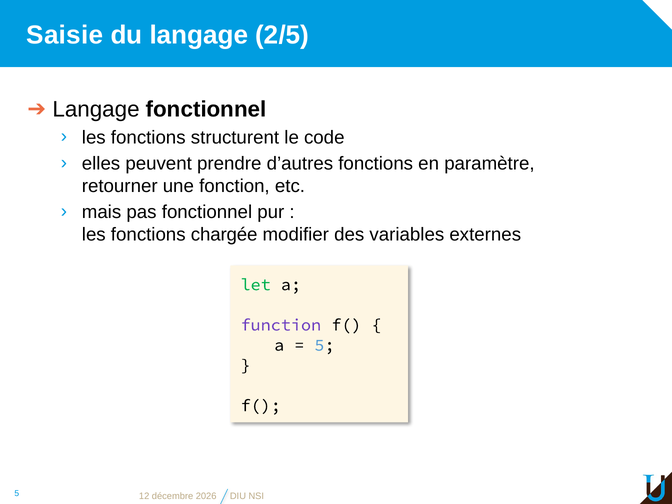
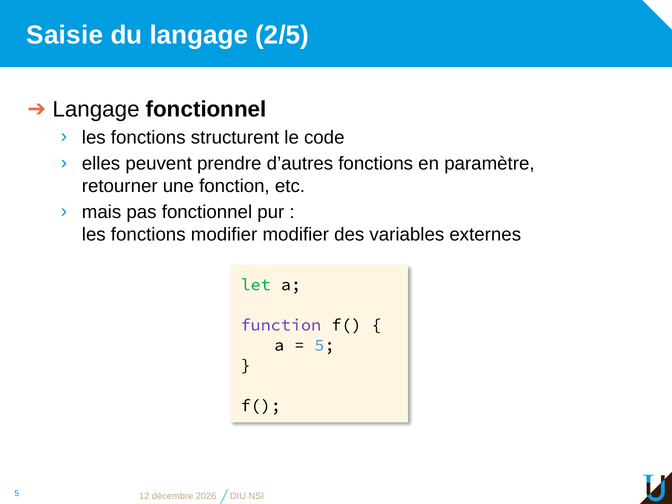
fonctions chargée: chargée -> modifier (224, 234)
